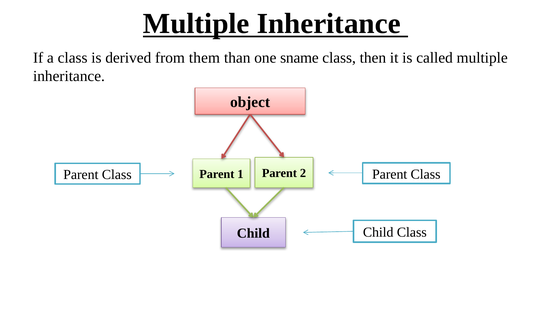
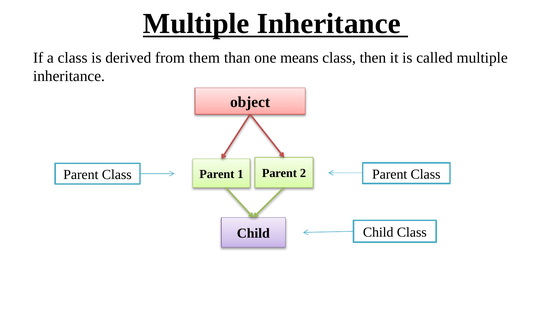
sname: sname -> means (299, 58)
